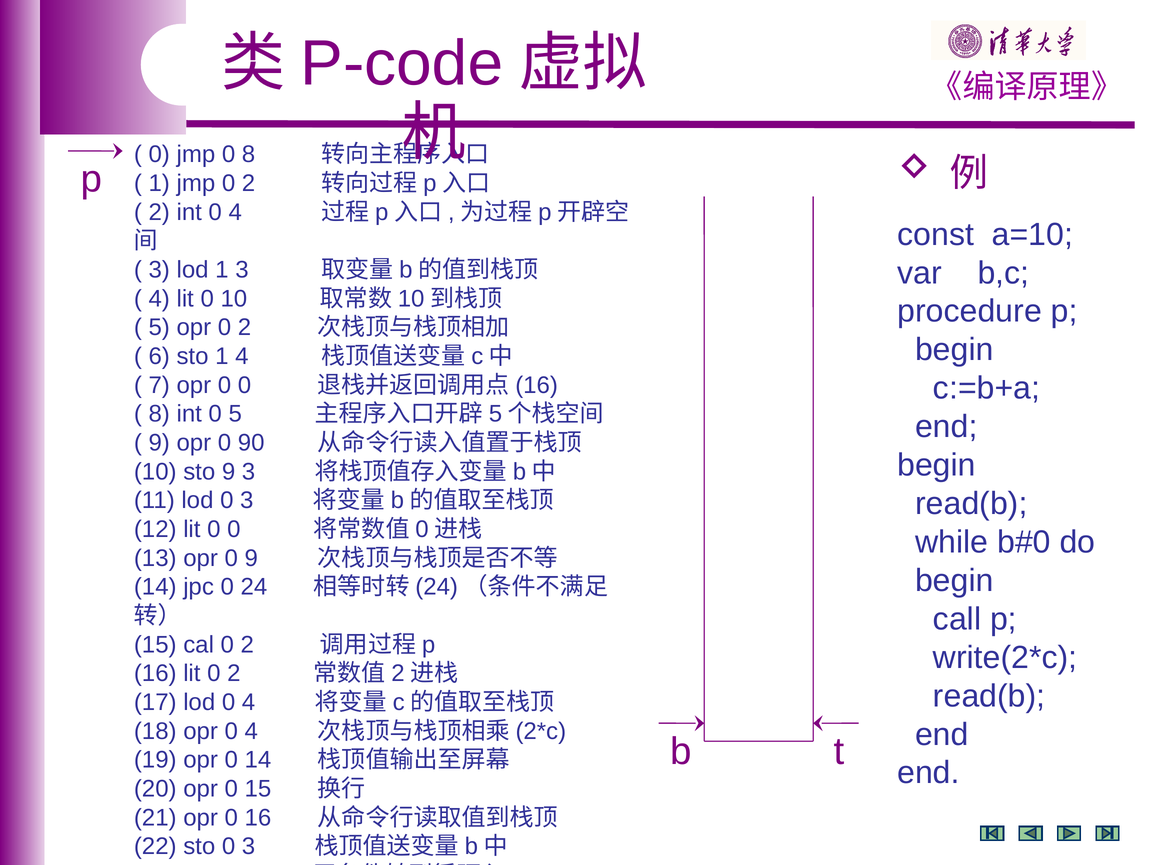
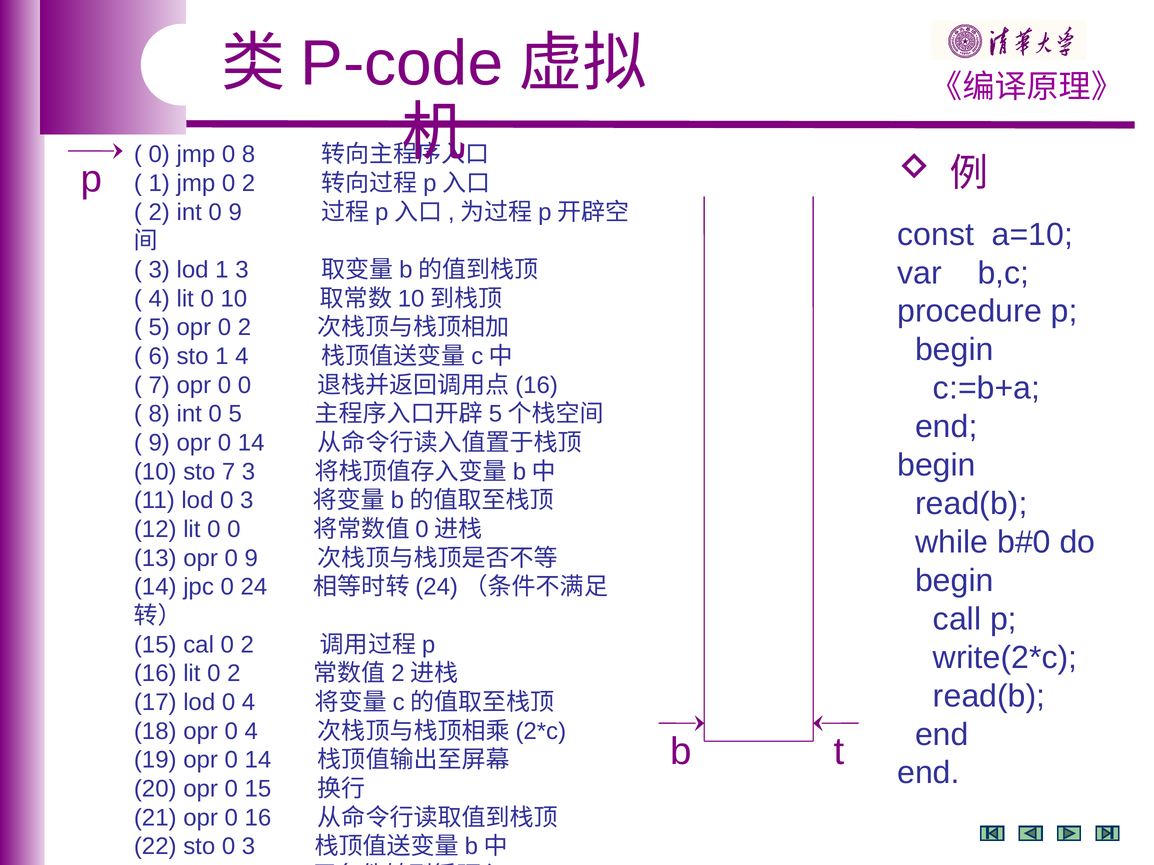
int 0 4: 4 -> 9 (235, 212)
9 opr 0 90: 90 -> 14 (251, 443)
sto 9: 9 -> 7 (229, 472)
